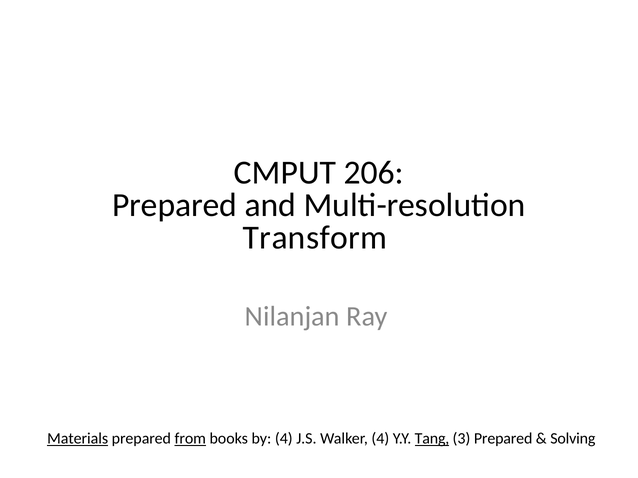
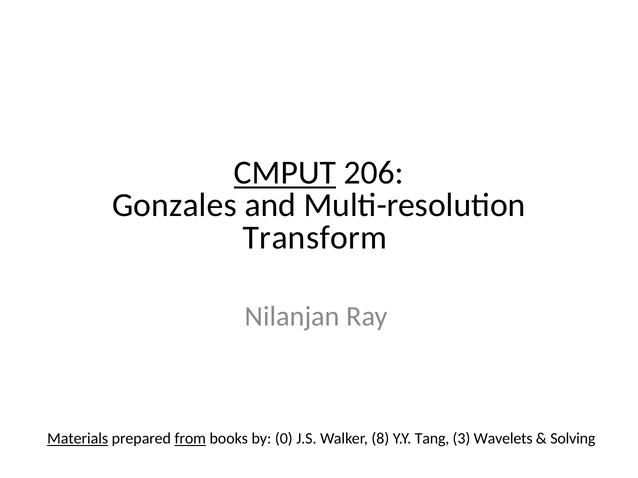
CMPUT underline: none -> present (285, 173)
Prepared: Prepared -> Gonzales (174, 205)
by 4: 4 -> 0 (284, 439)
Walker 4: 4 -> 8 (380, 439)
Tang underline: present -> none (432, 439)
3 Prepared: Prepared -> Wavelets (503, 439)
